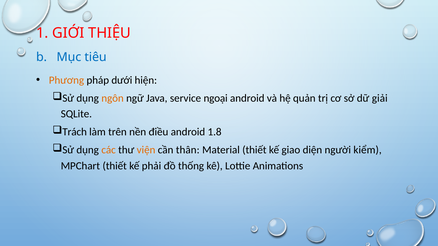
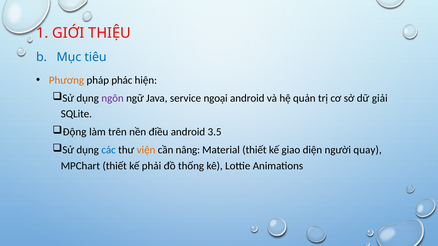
dưới: dưới -> phác (122, 80)
ngôn colour: orange -> purple (113, 98)
Trách: Trách -> Động (75, 132)
1.8: 1.8 -> 3.5 (215, 132)
các colour: orange -> blue (109, 150)
thân: thân -> nâng (188, 150)
kiểm: kiểm -> quay (368, 150)
